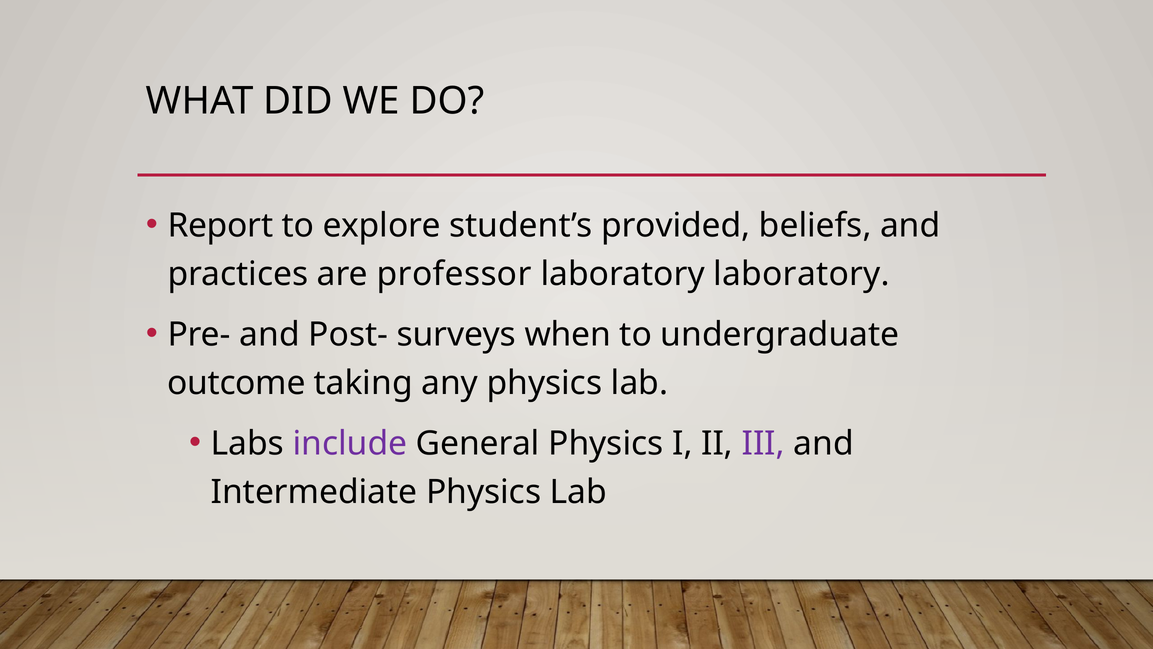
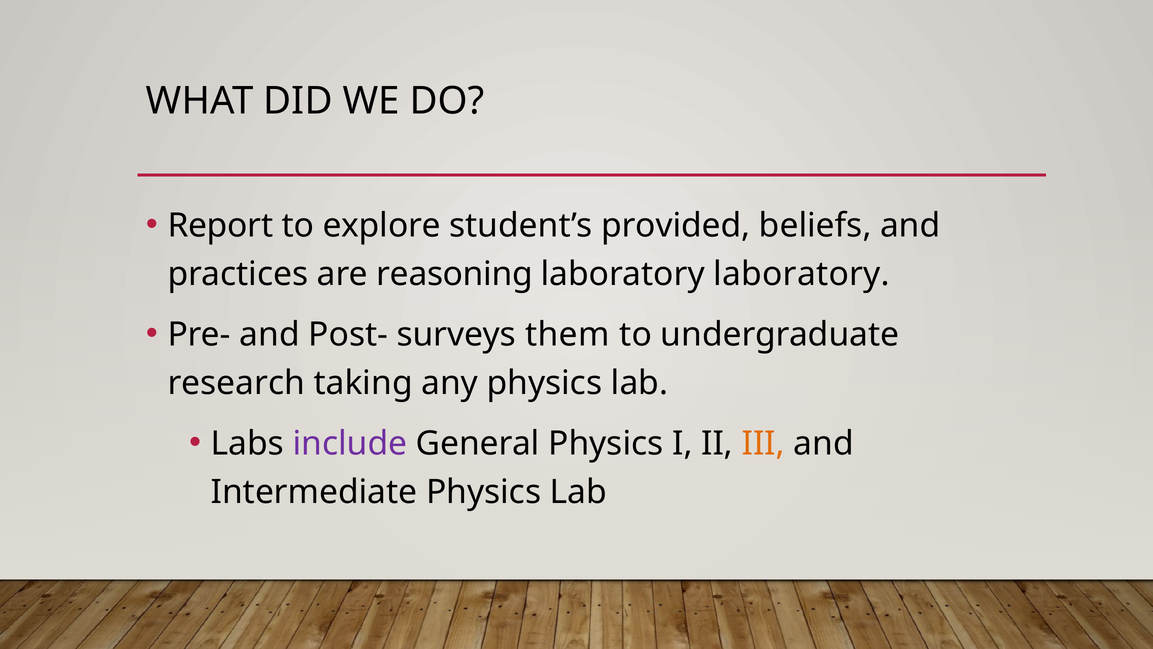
professor: professor -> reasoning (455, 274)
when: when -> them (568, 334)
outcome: outcome -> research (236, 383)
III colour: purple -> orange (763, 443)
